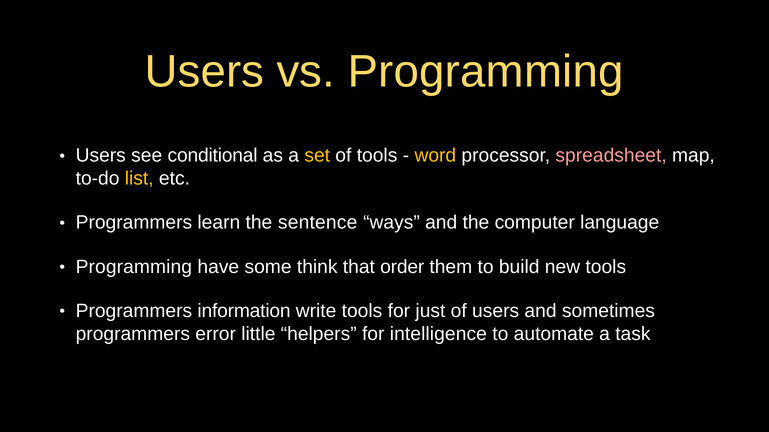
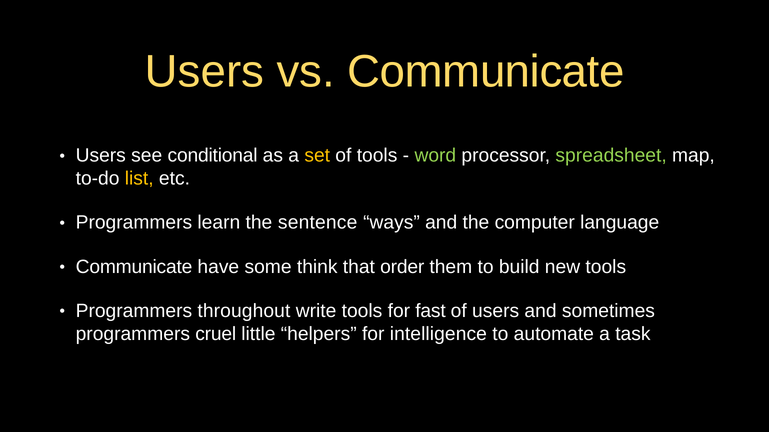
vs Programming: Programming -> Communicate (486, 72)
word colour: yellow -> light green (435, 156)
spreadsheet colour: pink -> light green (611, 156)
Programming: Programming -> Communicate (134, 267)
information: information -> throughout (244, 311)
just: just -> fast (431, 311)
error: error -> cruel (216, 334)
